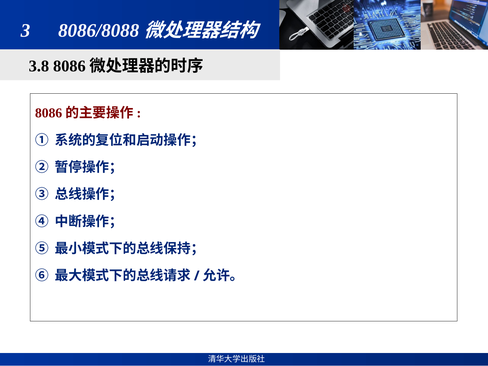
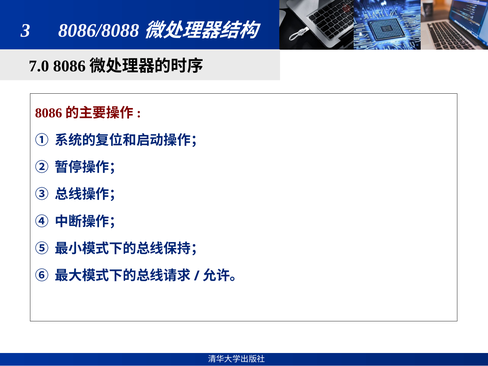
3.8: 3.8 -> 7.0 (39, 66)
